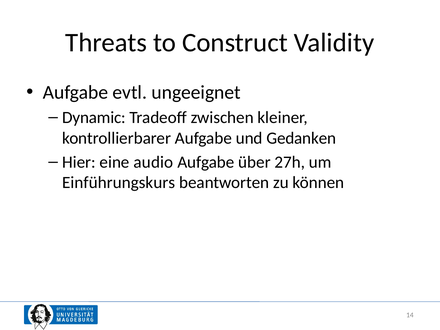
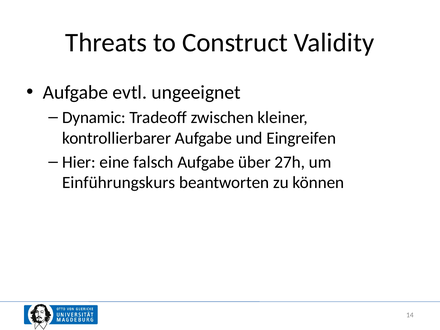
Gedanken: Gedanken -> Eingreifen (301, 138)
audio: audio -> falsch (153, 162)
